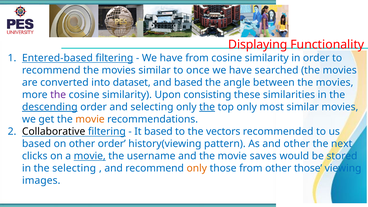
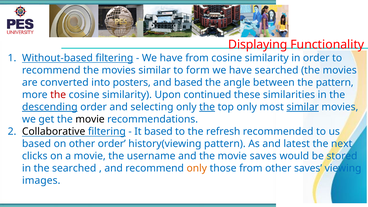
Entered-based: Entered-based -> Without-based (57, 58)
once: once -> form (198, 70)
dataset: dataset -> posters (132, 82)
between the movies: movies -> pattern (335, 82)
the colour: purple -> red (58, 95)
consisting: consisting -> continued (207, 95)
similar underline: none -> present (303, 107)
movie colour: orange -> black (90, 119)
vectors: vectors -> refresh (223, 132)
and other: other -> latest (297, 144)
movie underline: present -> none (90, 156)
the selecting: selecting -> searched (74, 168)
other those: those -> saves (308, 168)
